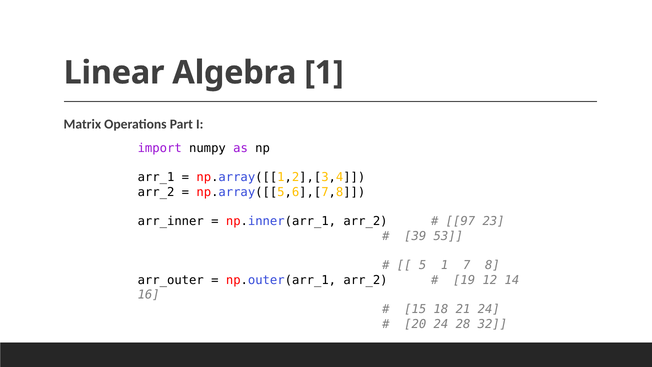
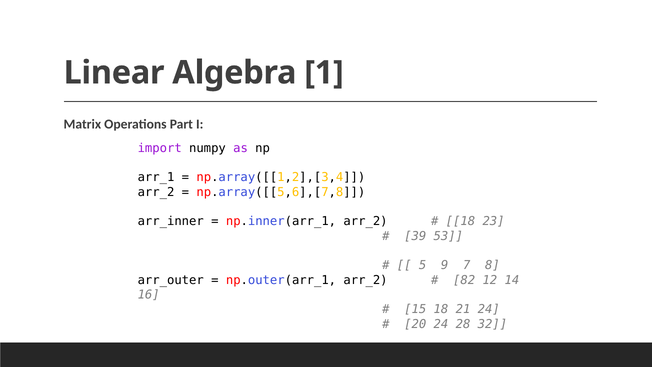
97: 97 -> 18 (460, 221)
5 1: 1 -> 9 (445, 265)
19: 19 -> 82 (464, 280)
